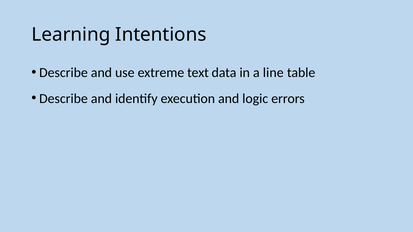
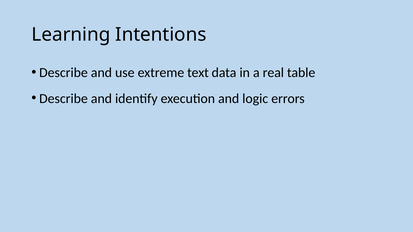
line: line -> real (273, 73)
